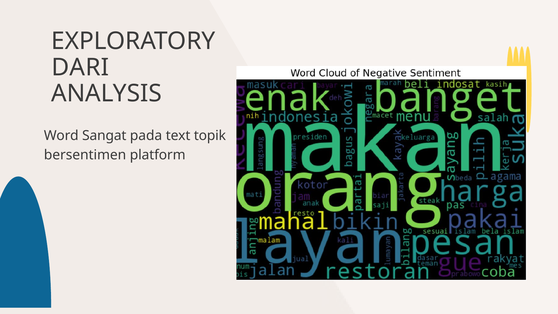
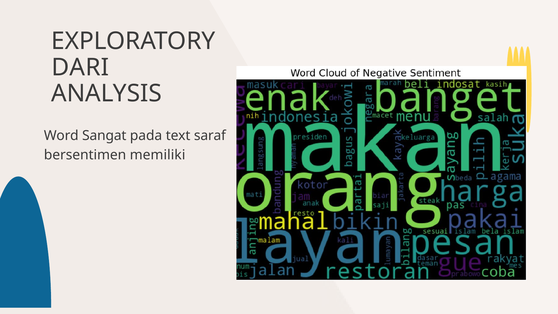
topik: topik -> saraf (210, 136)
platform: platform -> memiliki (158, 155)
